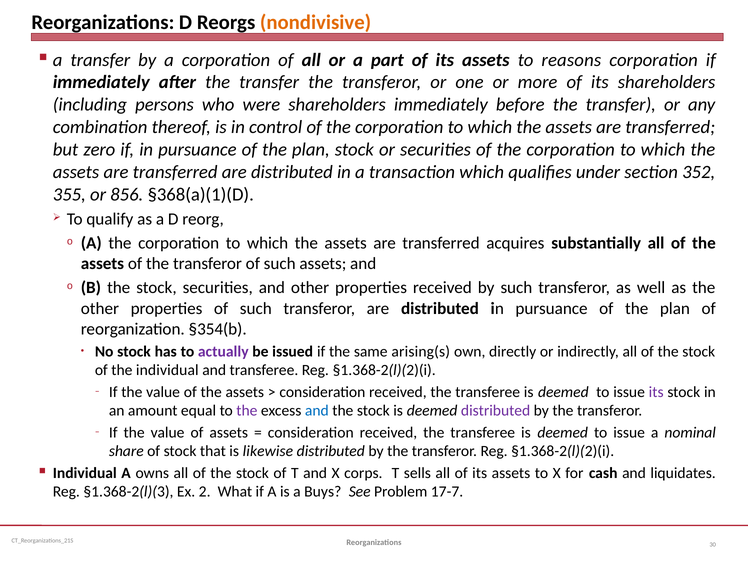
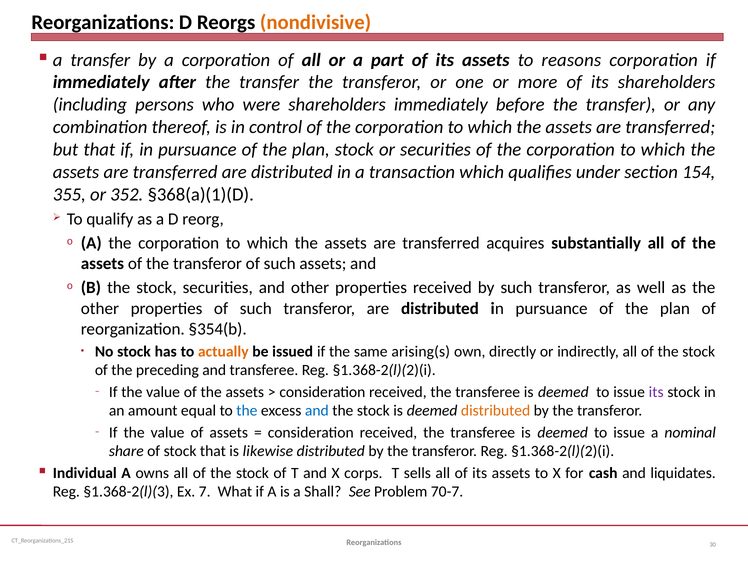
but zero: zero -> that (99, 150)
352: 352 -> 154 (699, 172)
856: 856 -> 352 (127, 194)
actually colour: purple -> orange (223, 352)
the individual: individual -> preceding (167, 370)
the colour: purple -> blue (247, 411)
distributed colour: purple -> orange (496, 411)
2: 2 -> 7 (205, 492)
Buys: Buys -> Shall (323, 492)
17-7: 17-7 -> 70-7 (447, 492)
